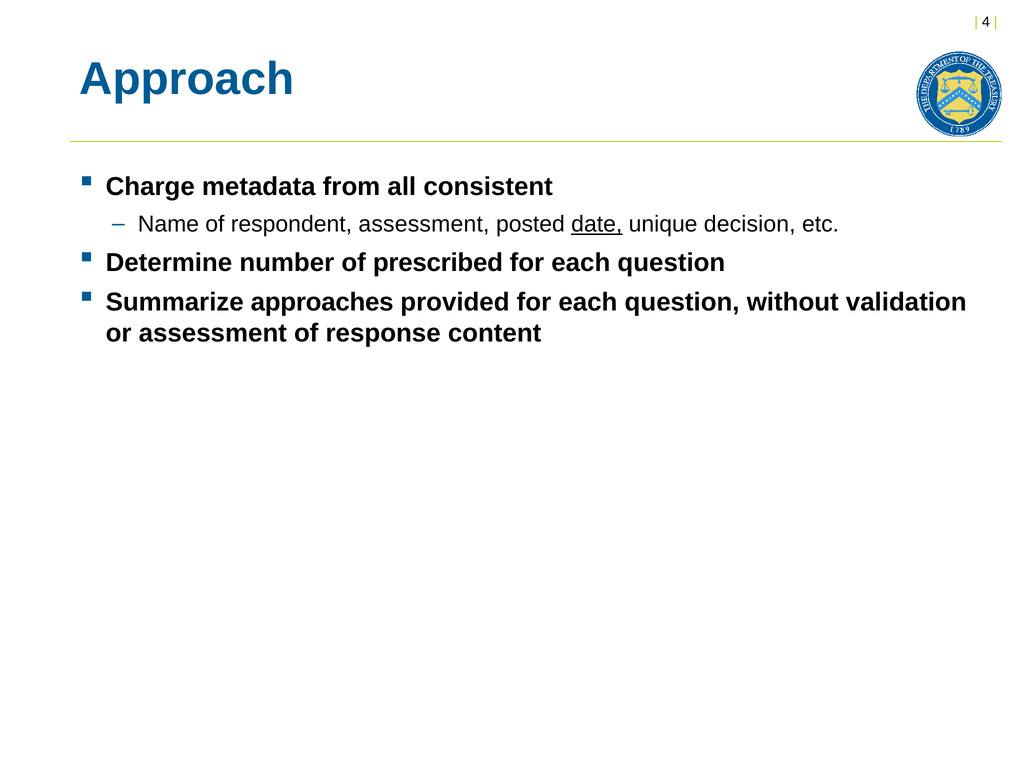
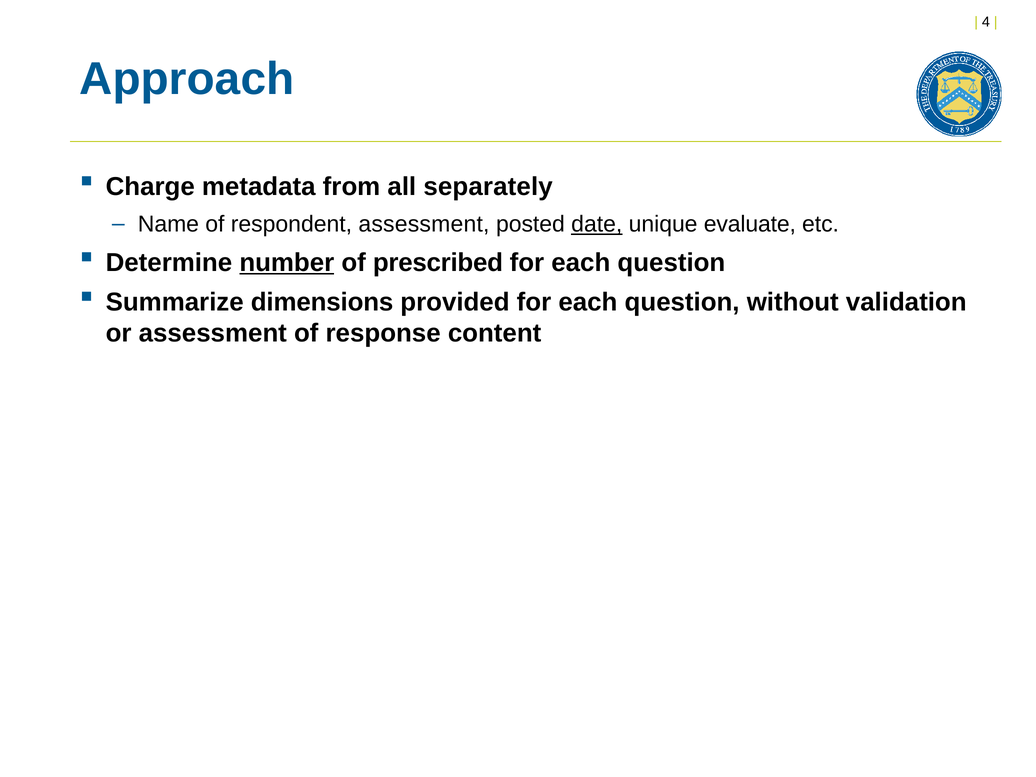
consistent: consistent -> separately (488, 187)
decision: decision -> evaluate (750, 224)
number underline: none -> present (287, 263)
approaches: approaches -> dimensions (322, 302)
